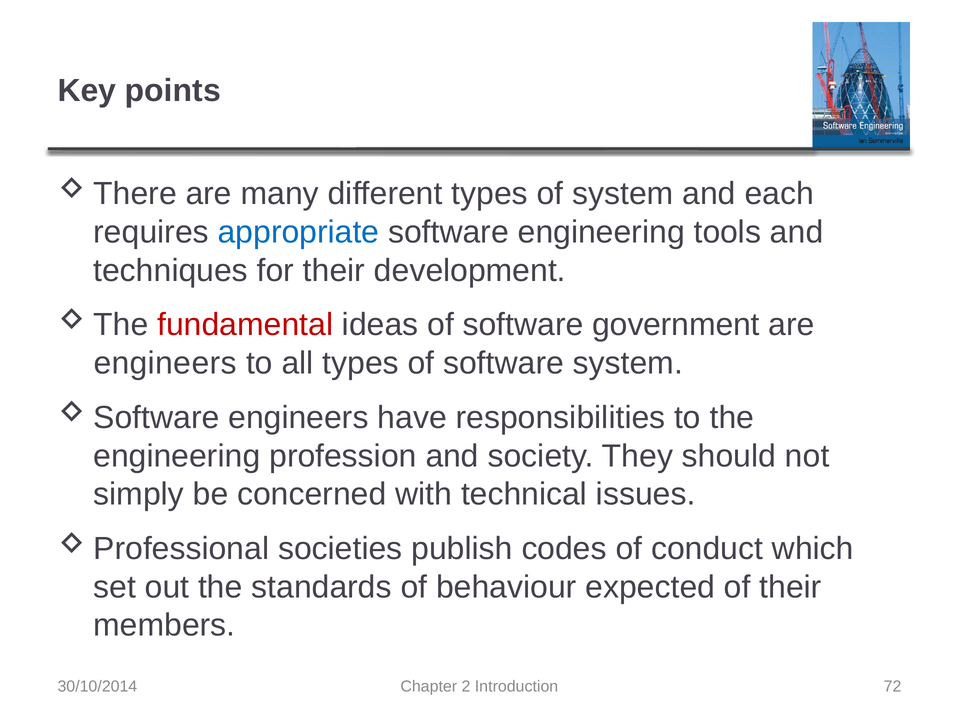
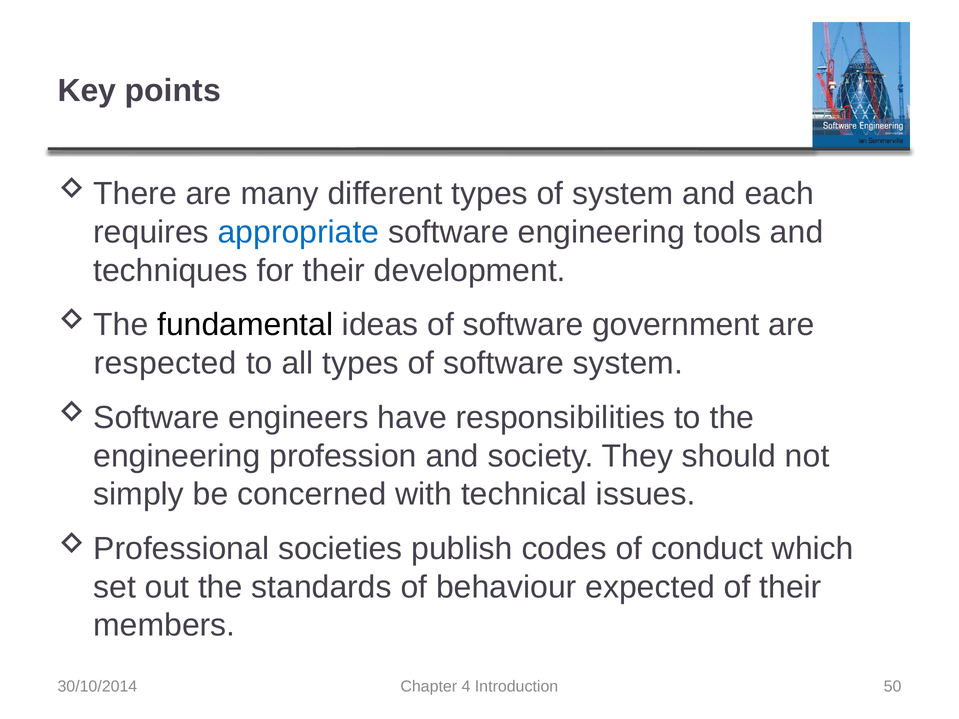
fundamental colour: red -> black (245, 325)
engineers: engineers -> respected (165, 363)
2: 2 -> 4 (466, 687)
72: 72 -> 50 (893, 687)
